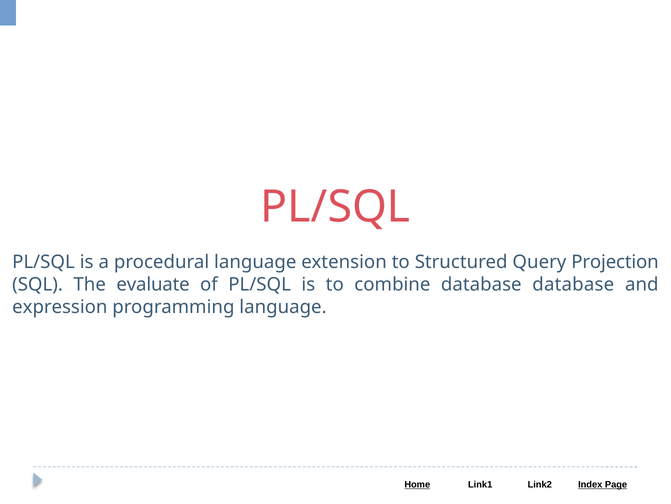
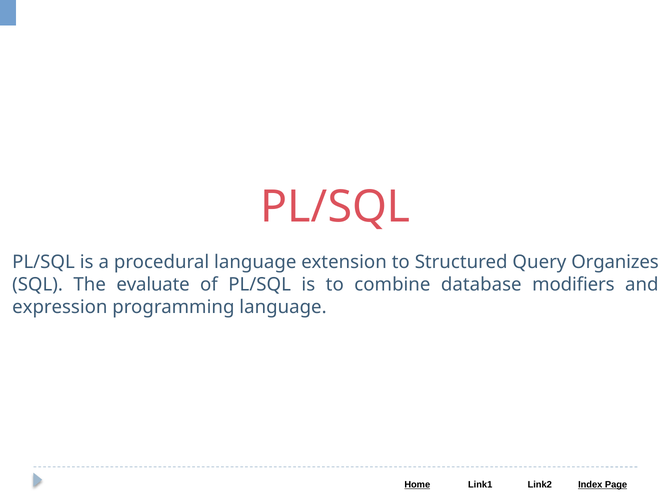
Projection: Projection -> Organizes (615, 262)
database database: database -> modifiers (573, 284)
